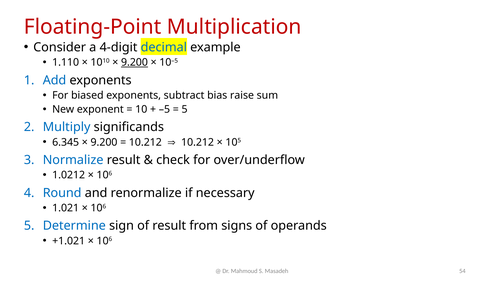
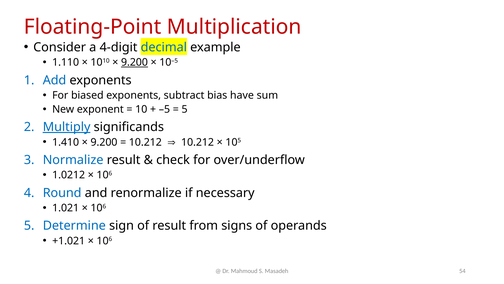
raise: raise -> have (242, 95)
Multiply underline: none -> present (67, 127)
6.345: 6.345 -> 1.410 (66, 142)
